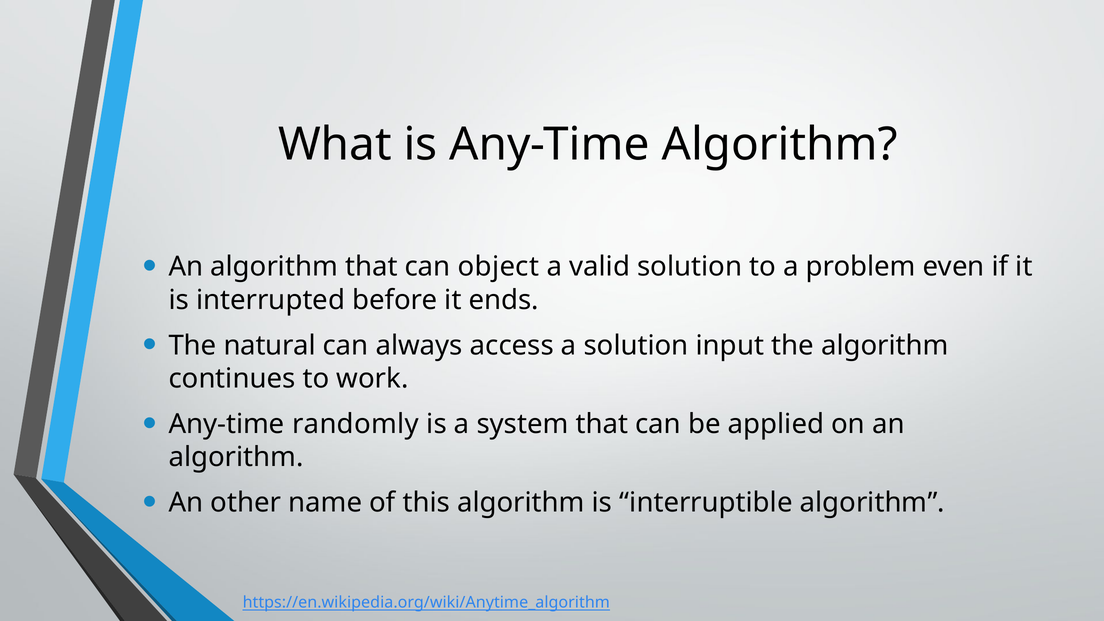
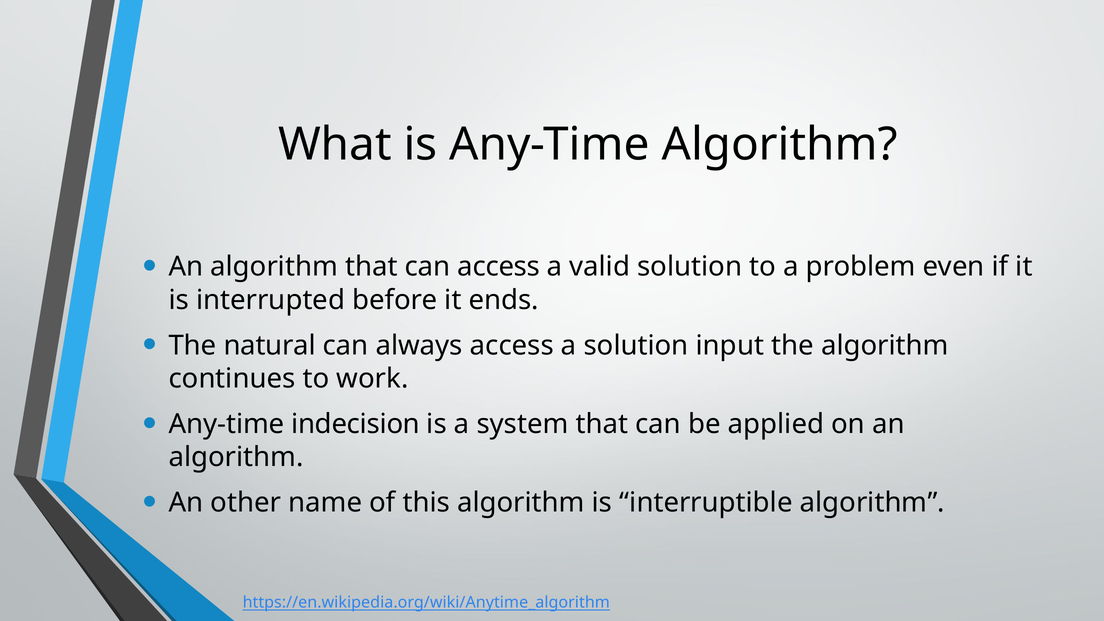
can object: object -> access (499, 267)
randomly: randomly -> indecision (356, 424)
